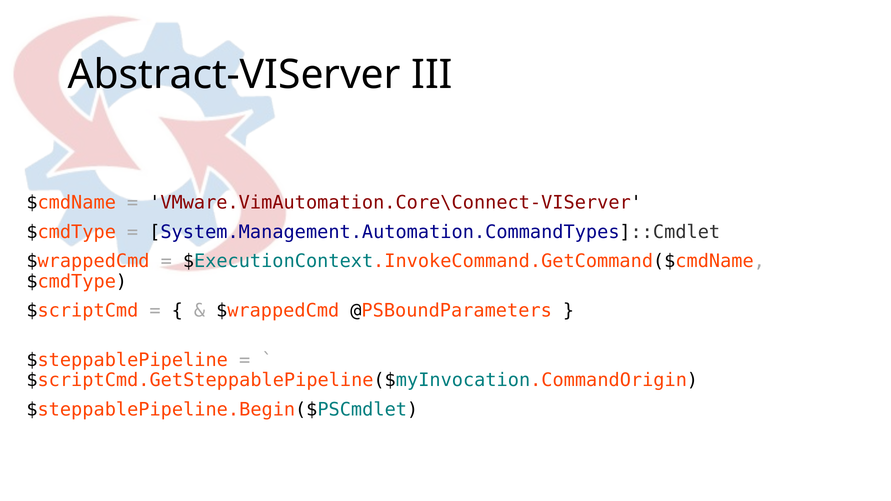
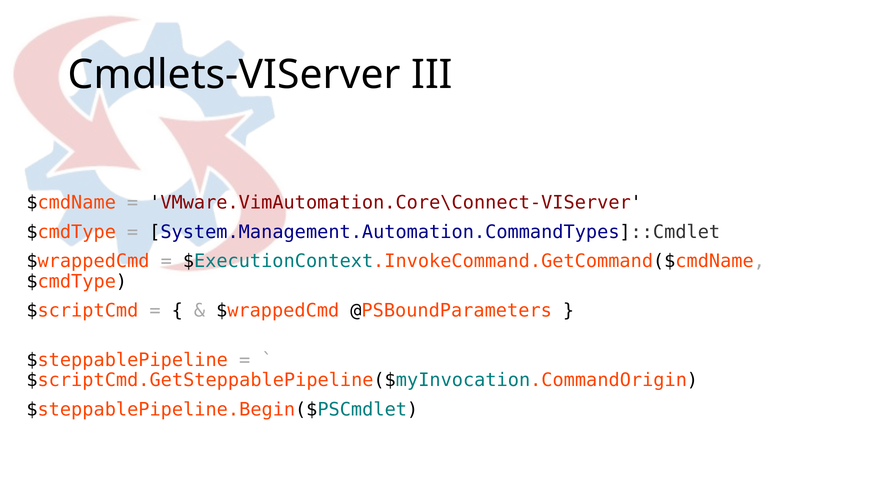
Abstract-VIServer: Abstract-VIServer -> Cmdlets-VIServer (234, 75)
